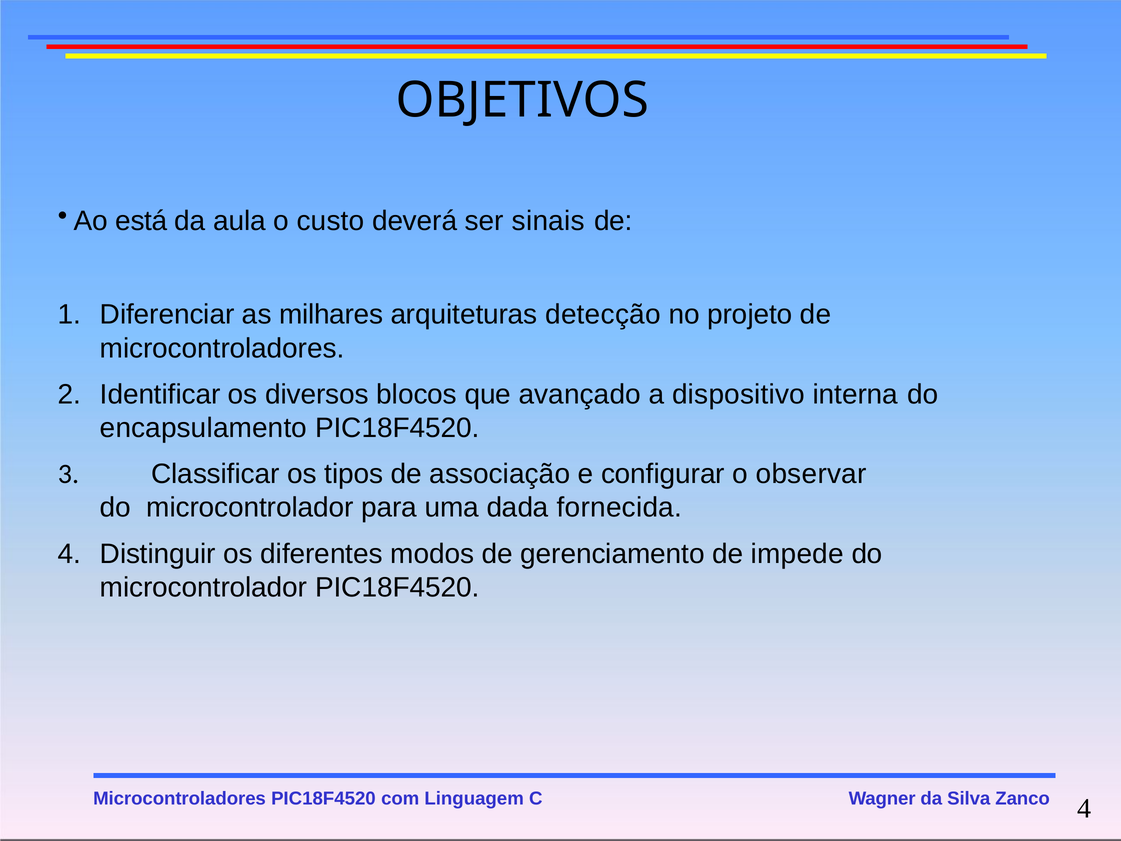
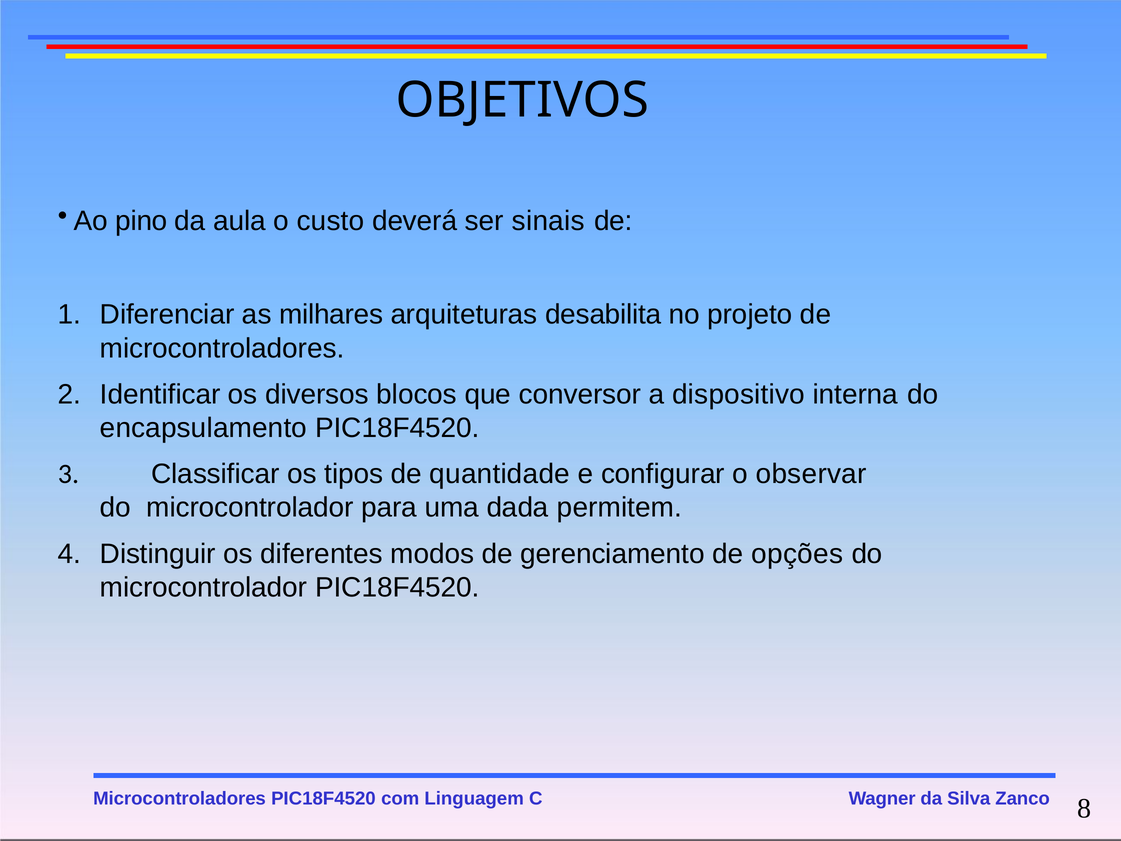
está: está -> pino (141, 221)
detecção: detecção -> desabilita (603, 315)
avançado: avançado -> conversor (580, 394)
associação: associação -> quantidade (500, 474)
fornecida: fornecida -> permitem (620, 508)
impede: impede -> opções (797, 554)
Zanco 4: 4 -> 8 (1084, 808)
